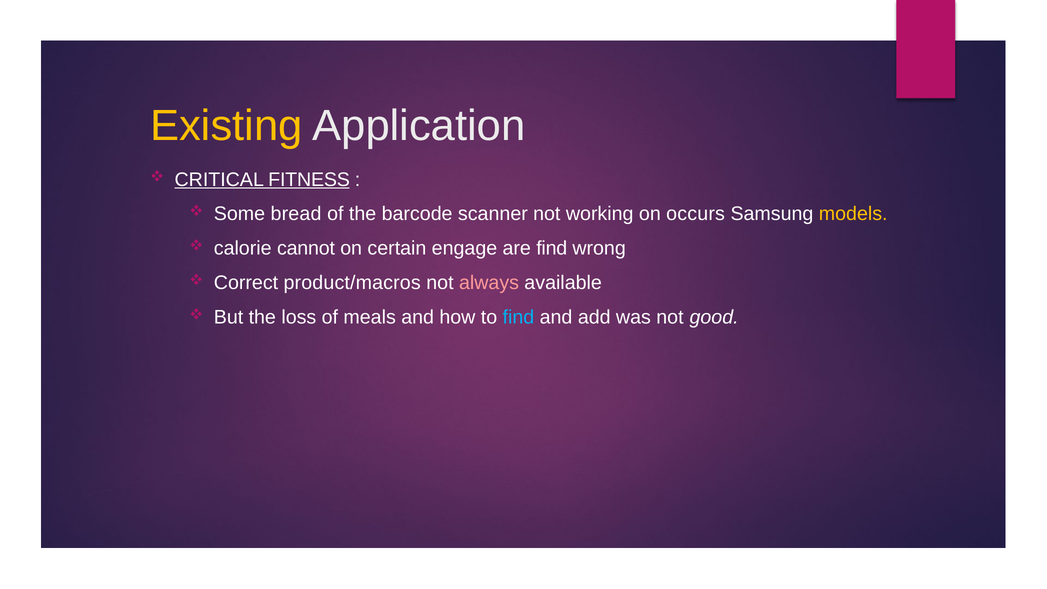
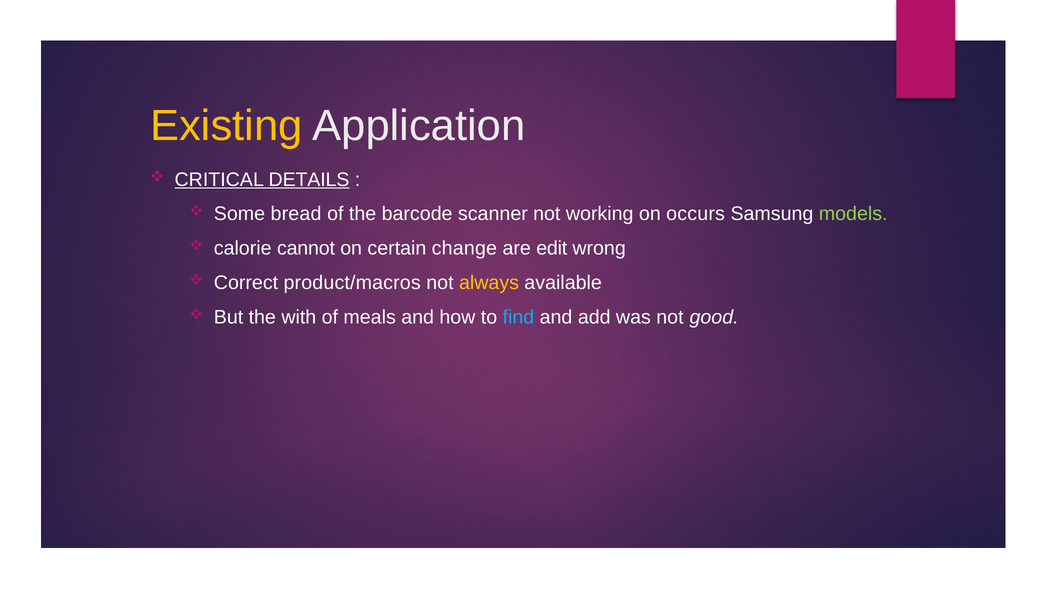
FITNESS: FITNESS -> DETAILS (309, 180)
models colour: yellow -> light green (853, 214)
engage: engage -> change (464, 248)
are find: find -> edit (552, 248)
always colour: pink -> yellow (489, 283)
loss: loss -> with (299, 317)
